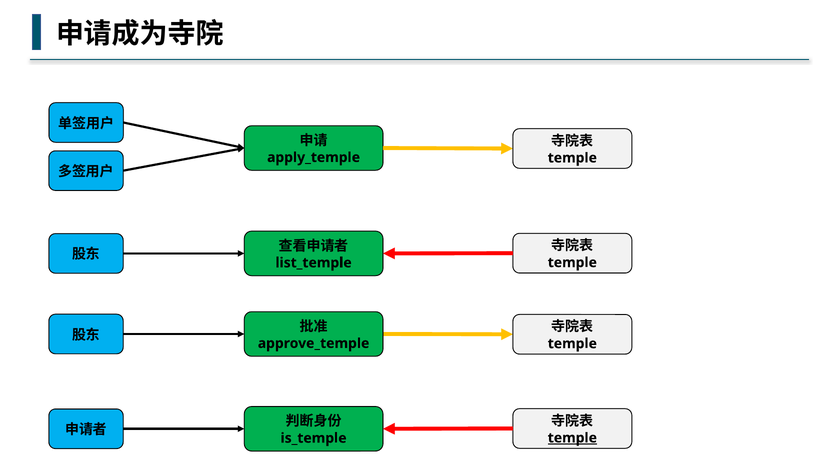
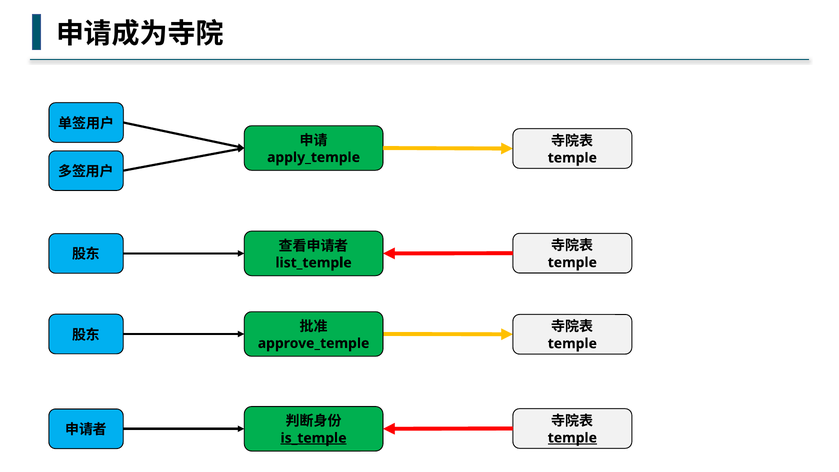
is_temple underline: none -> present (314, 438)
